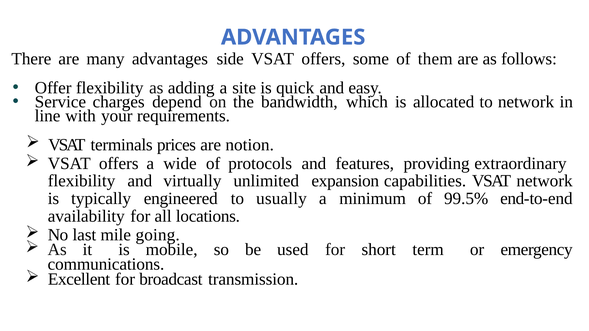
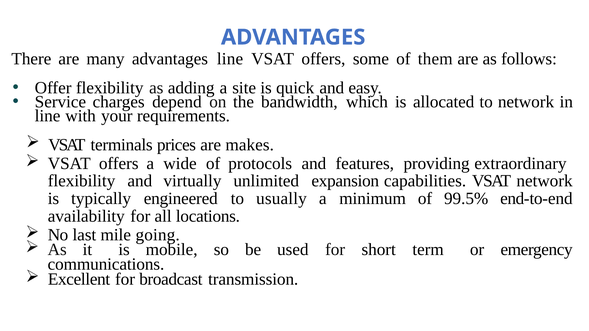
advantages side: side -> line (230, 59)
notion: notion -> makes (250, 145)
